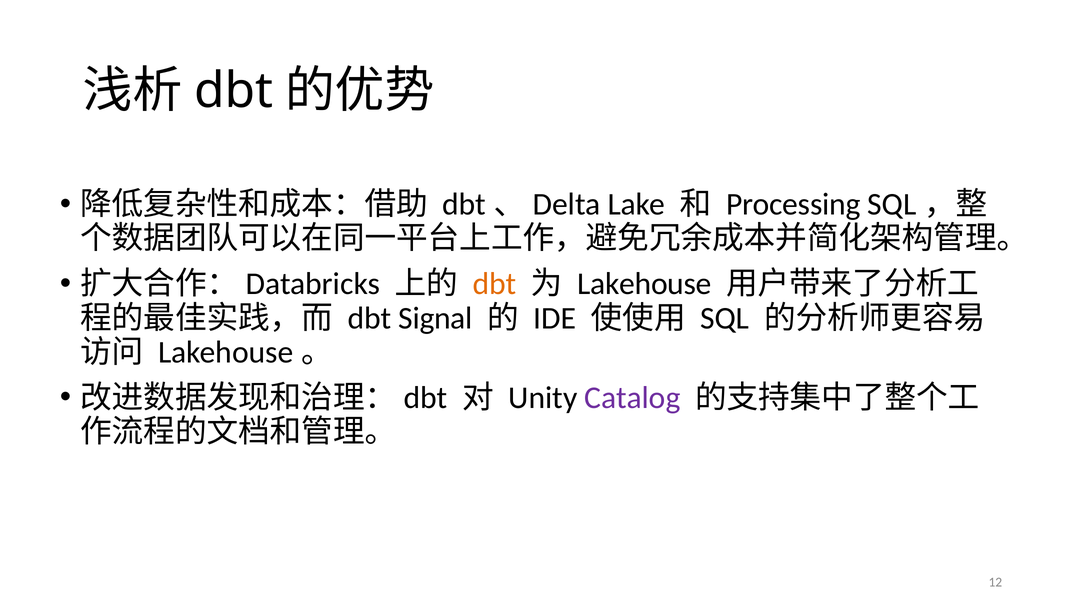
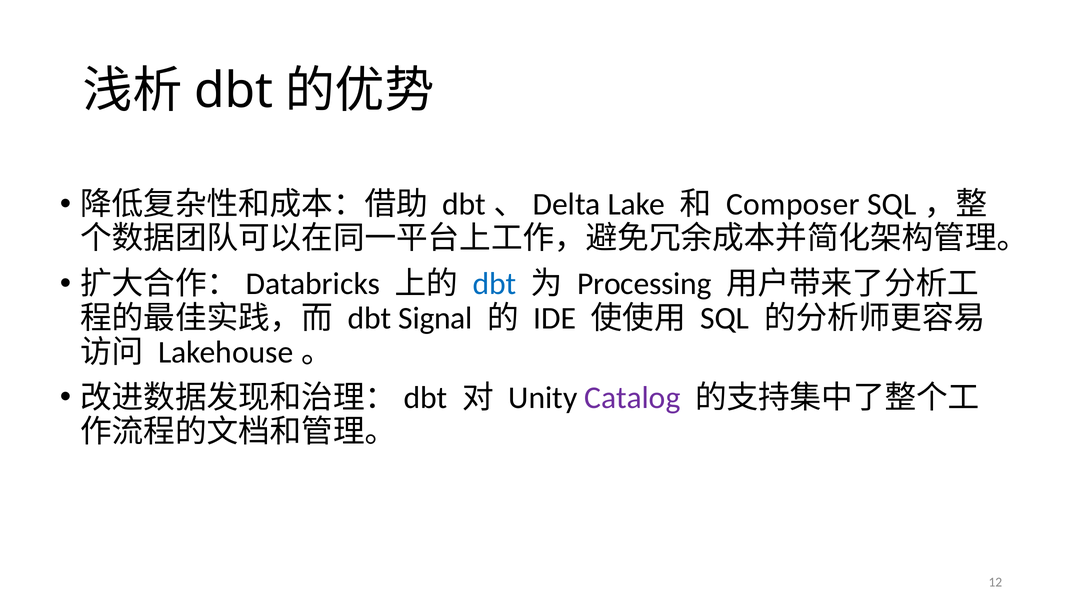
Processing: Processing -> Composer (793, 204)
dbt colour: orange -> blue (494, 284)
Lakehouse: Lakehouse -> Processing (644, 284)
